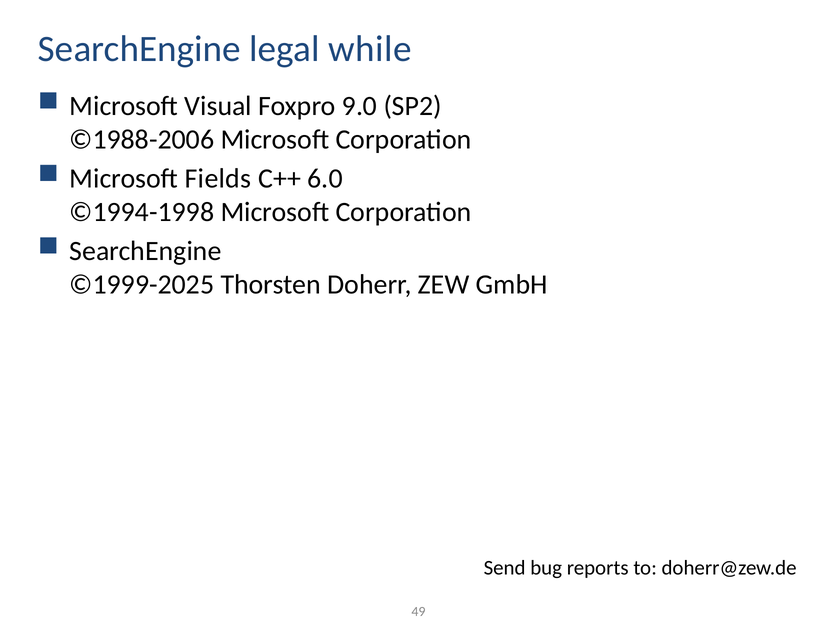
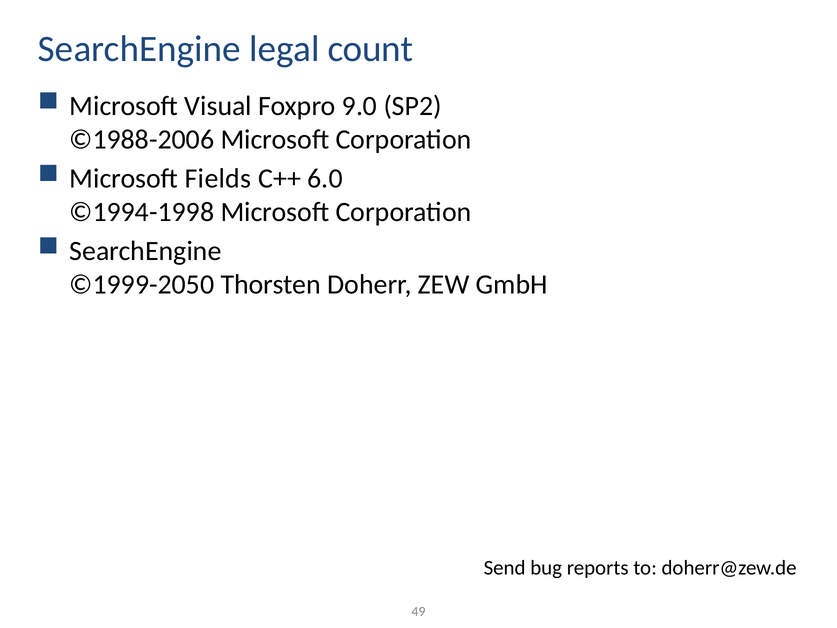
while: while -> count (370, 49)
©1999-2025: ©1999-2025 -> ©1999-2050 (142, 285)
